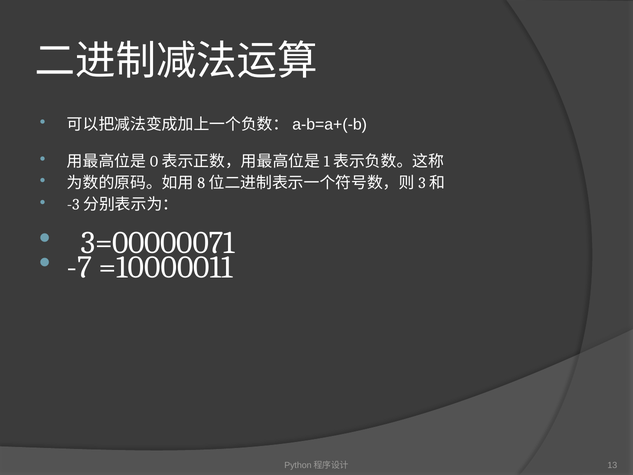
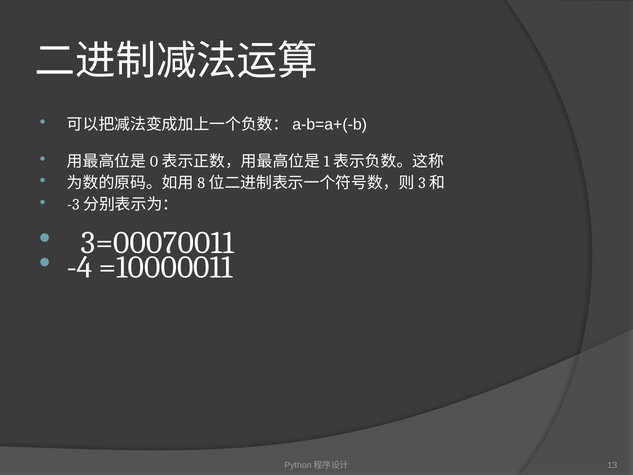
3=00000071: 3=00000071 -> 3=00070011 (157, 243)
-7: -7 -> -4 (80, 267)
